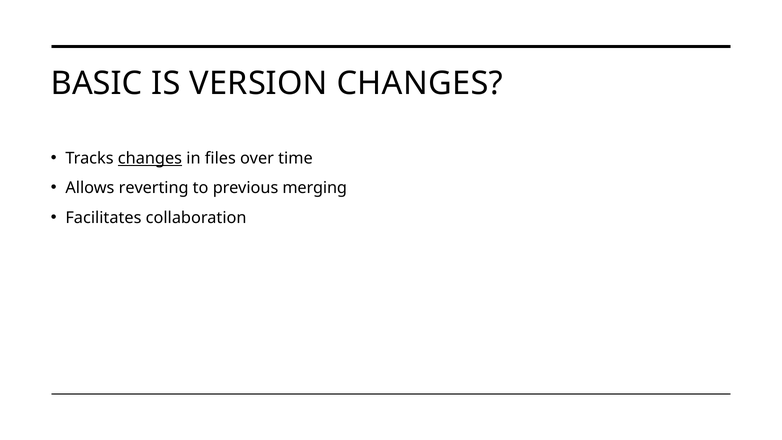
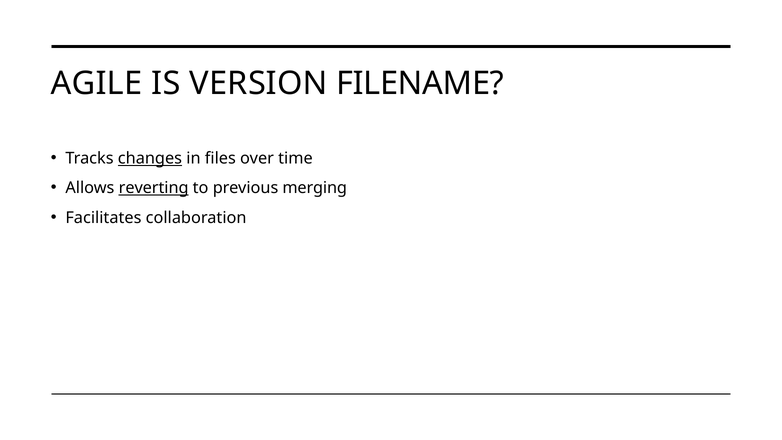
BASIC: BASIC -> AGILE (97, 83)
VERSION CHANGES: CHANGES -> FILENAME (420, 83)
reverting underline: none -> present (154, 188)
